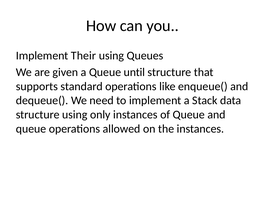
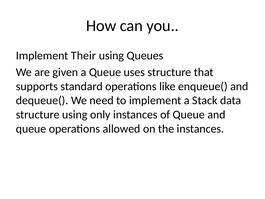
until: until -> uses (134, 72)
